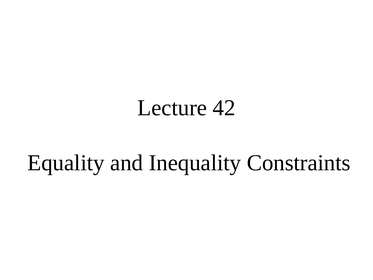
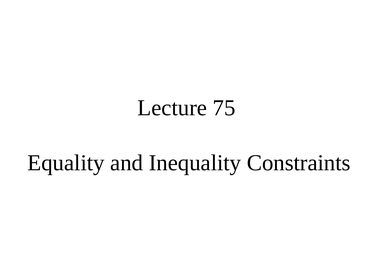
42: 42 -> 75 (224, 108)
